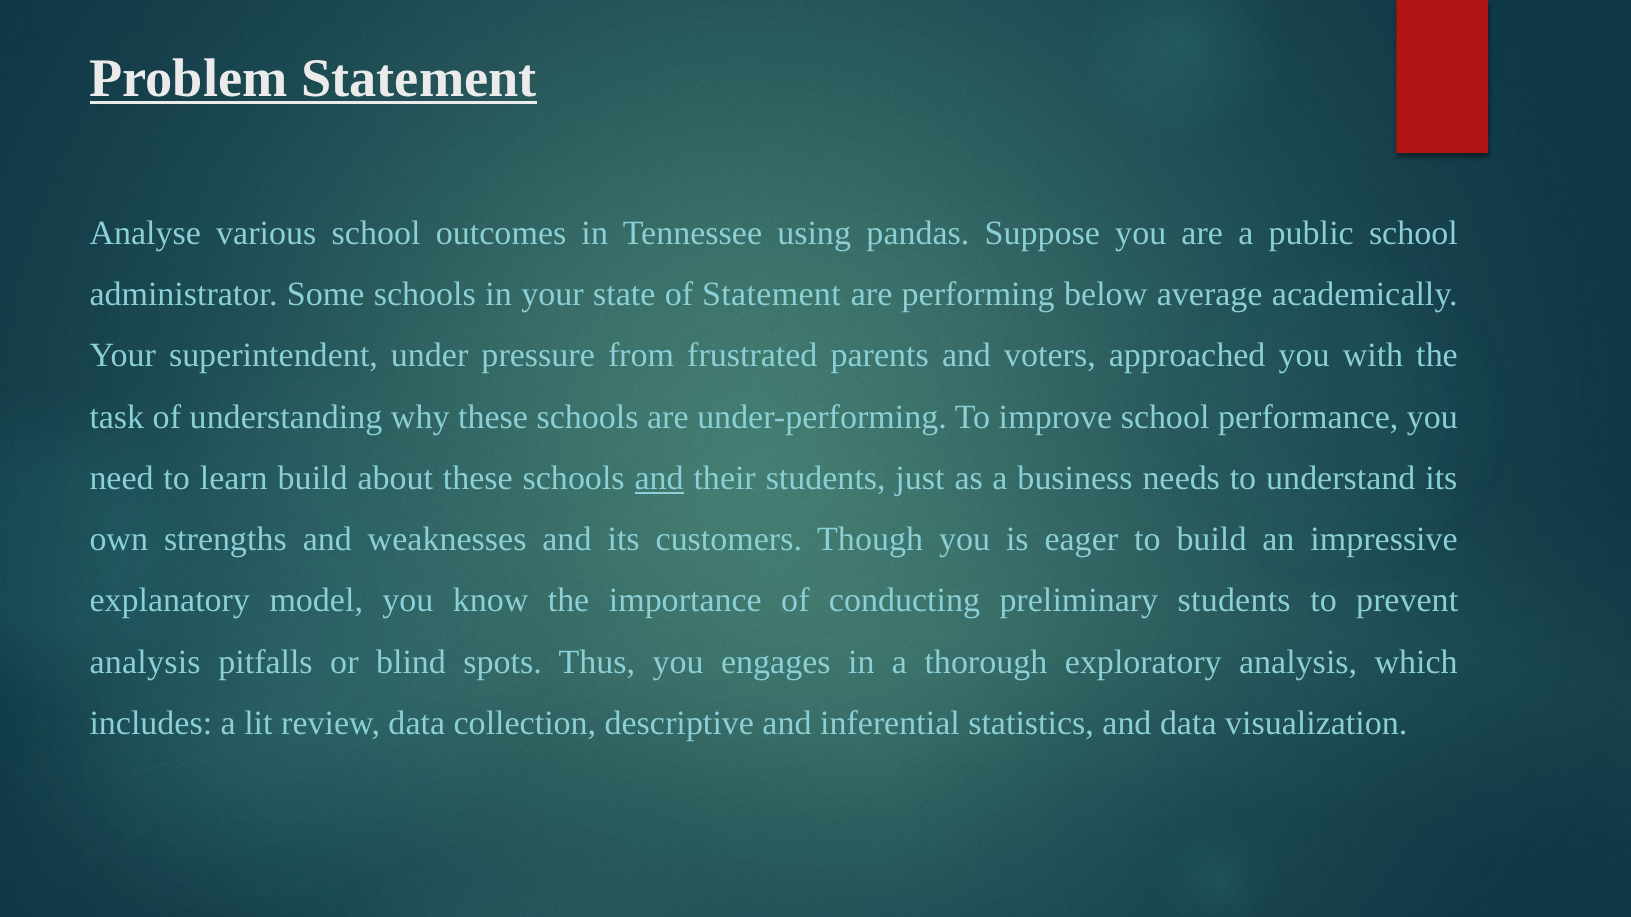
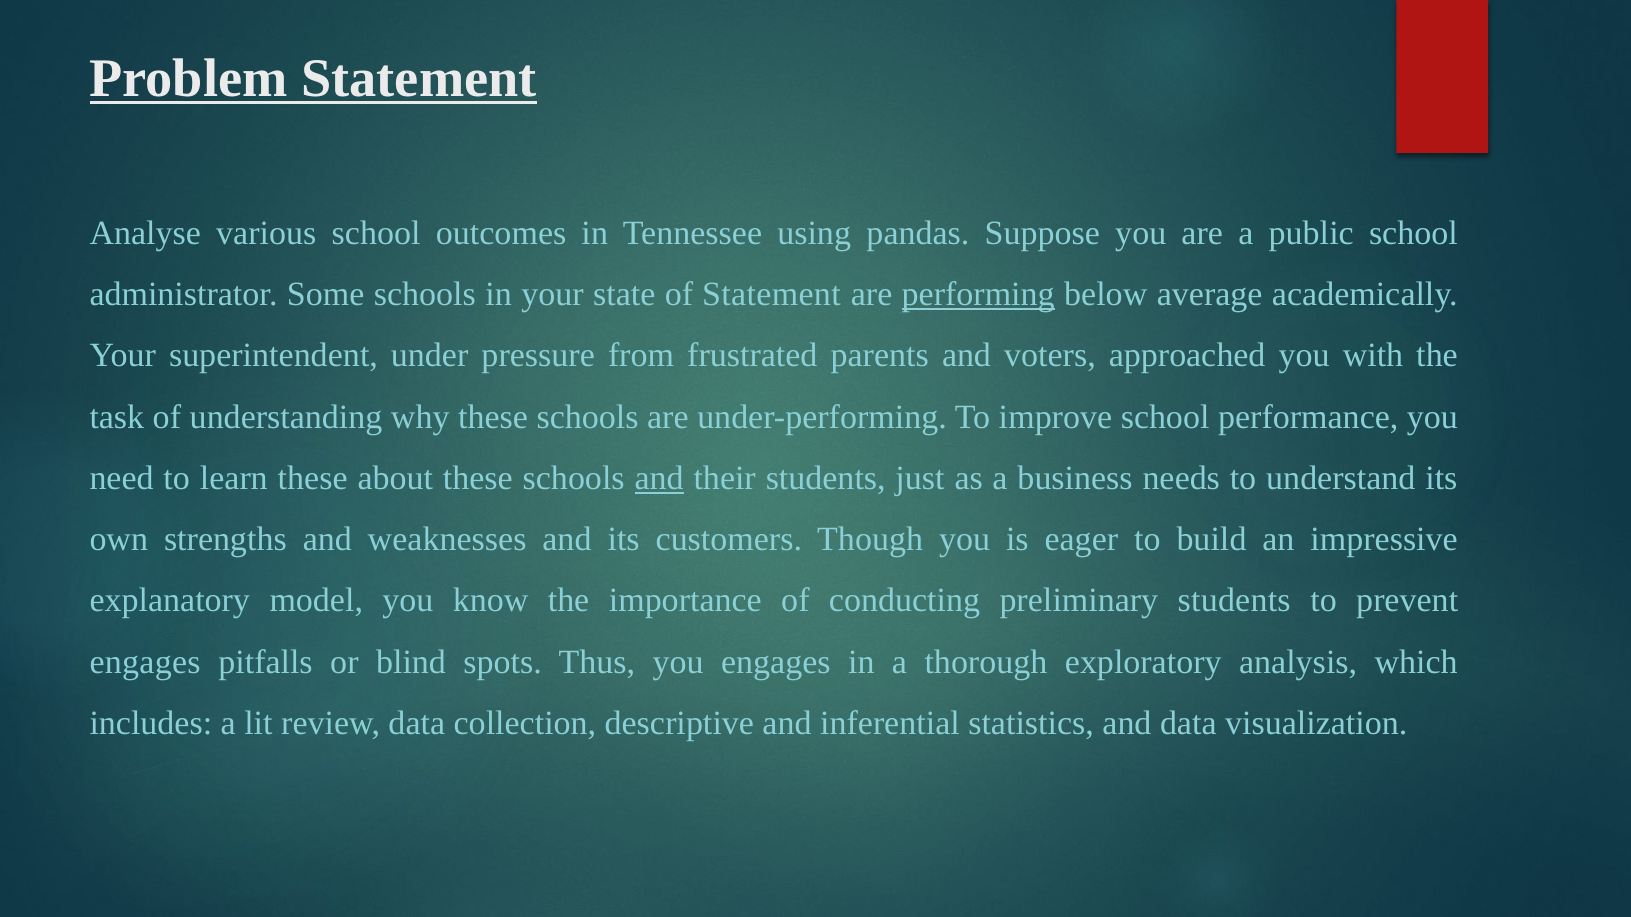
performing underline: none -> present (978, 295)
learn build: build -> these (313, 478)
analysis: analysis -> engages (145, 662)
